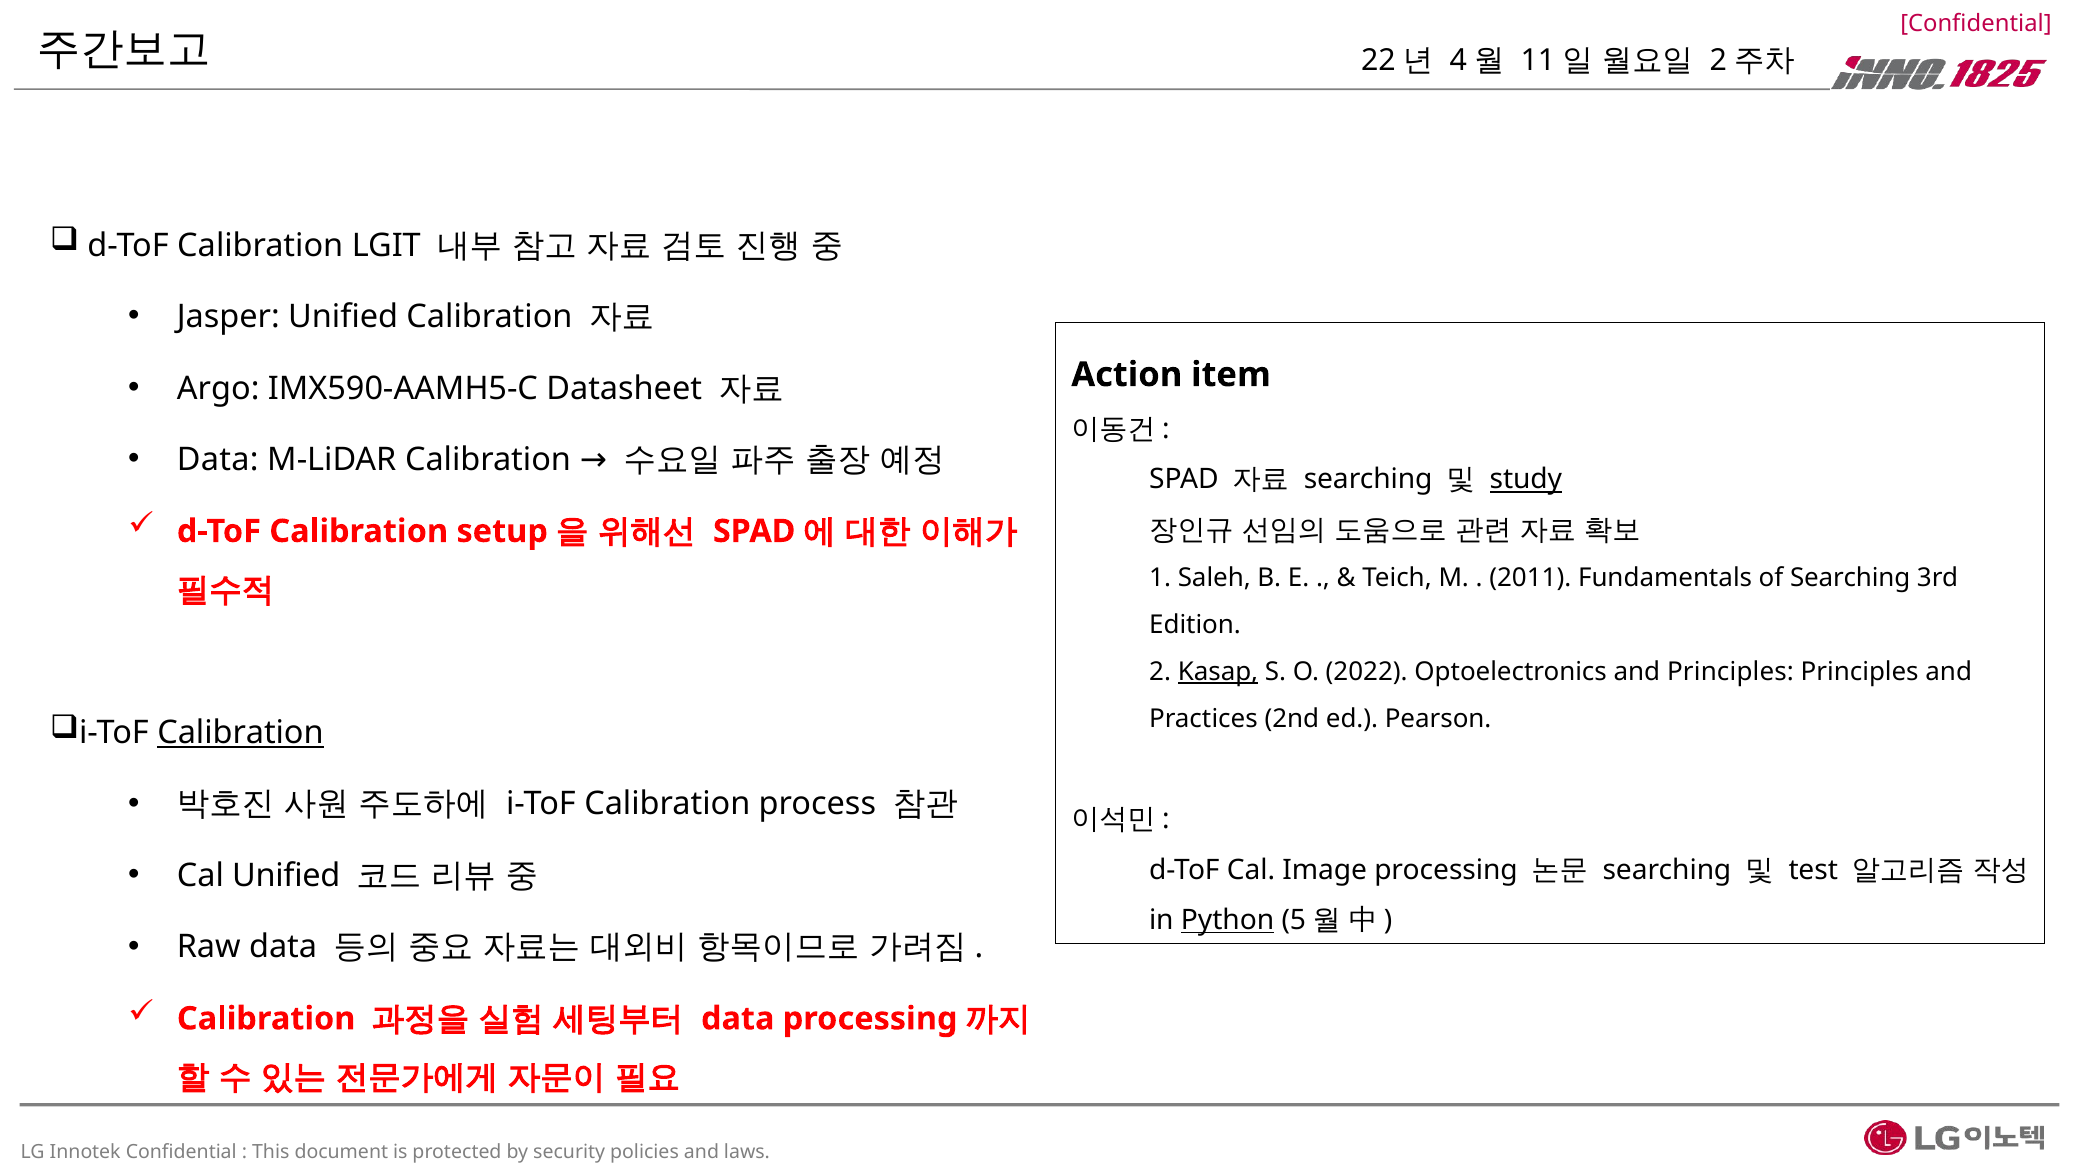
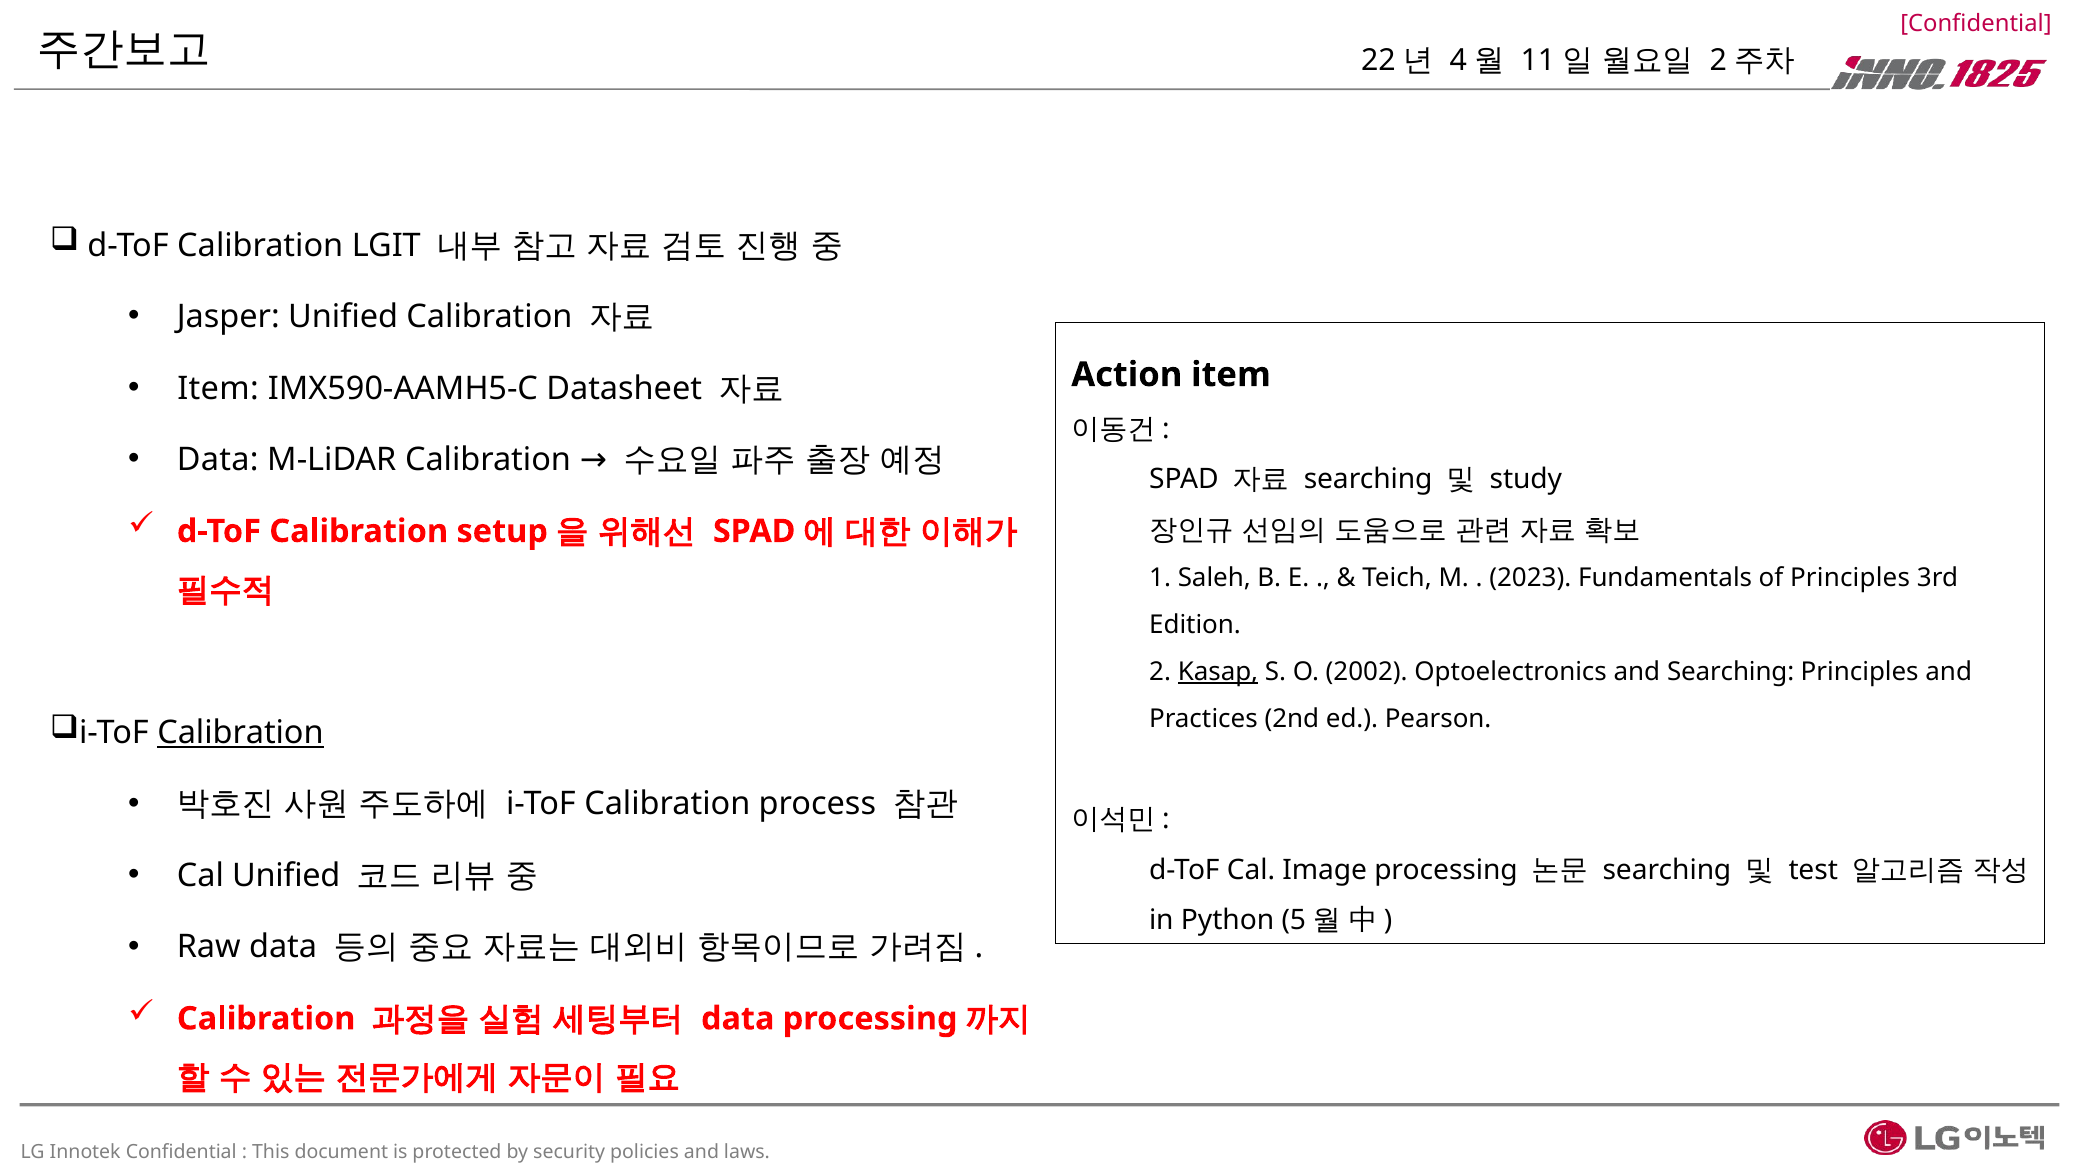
Argo: Argo -> Item (218, 388)
study underline: present -> none (1526, 479)
2011: 2011 -> 2023 (1530, 578)
of Searching: Searching -> Principles (1850, 578)
2022: 2022 -> 2002 (1367, 672)
and Principles: Principles -> Searching (1731, 672)
Python underline: present -> none (1228, 920)
